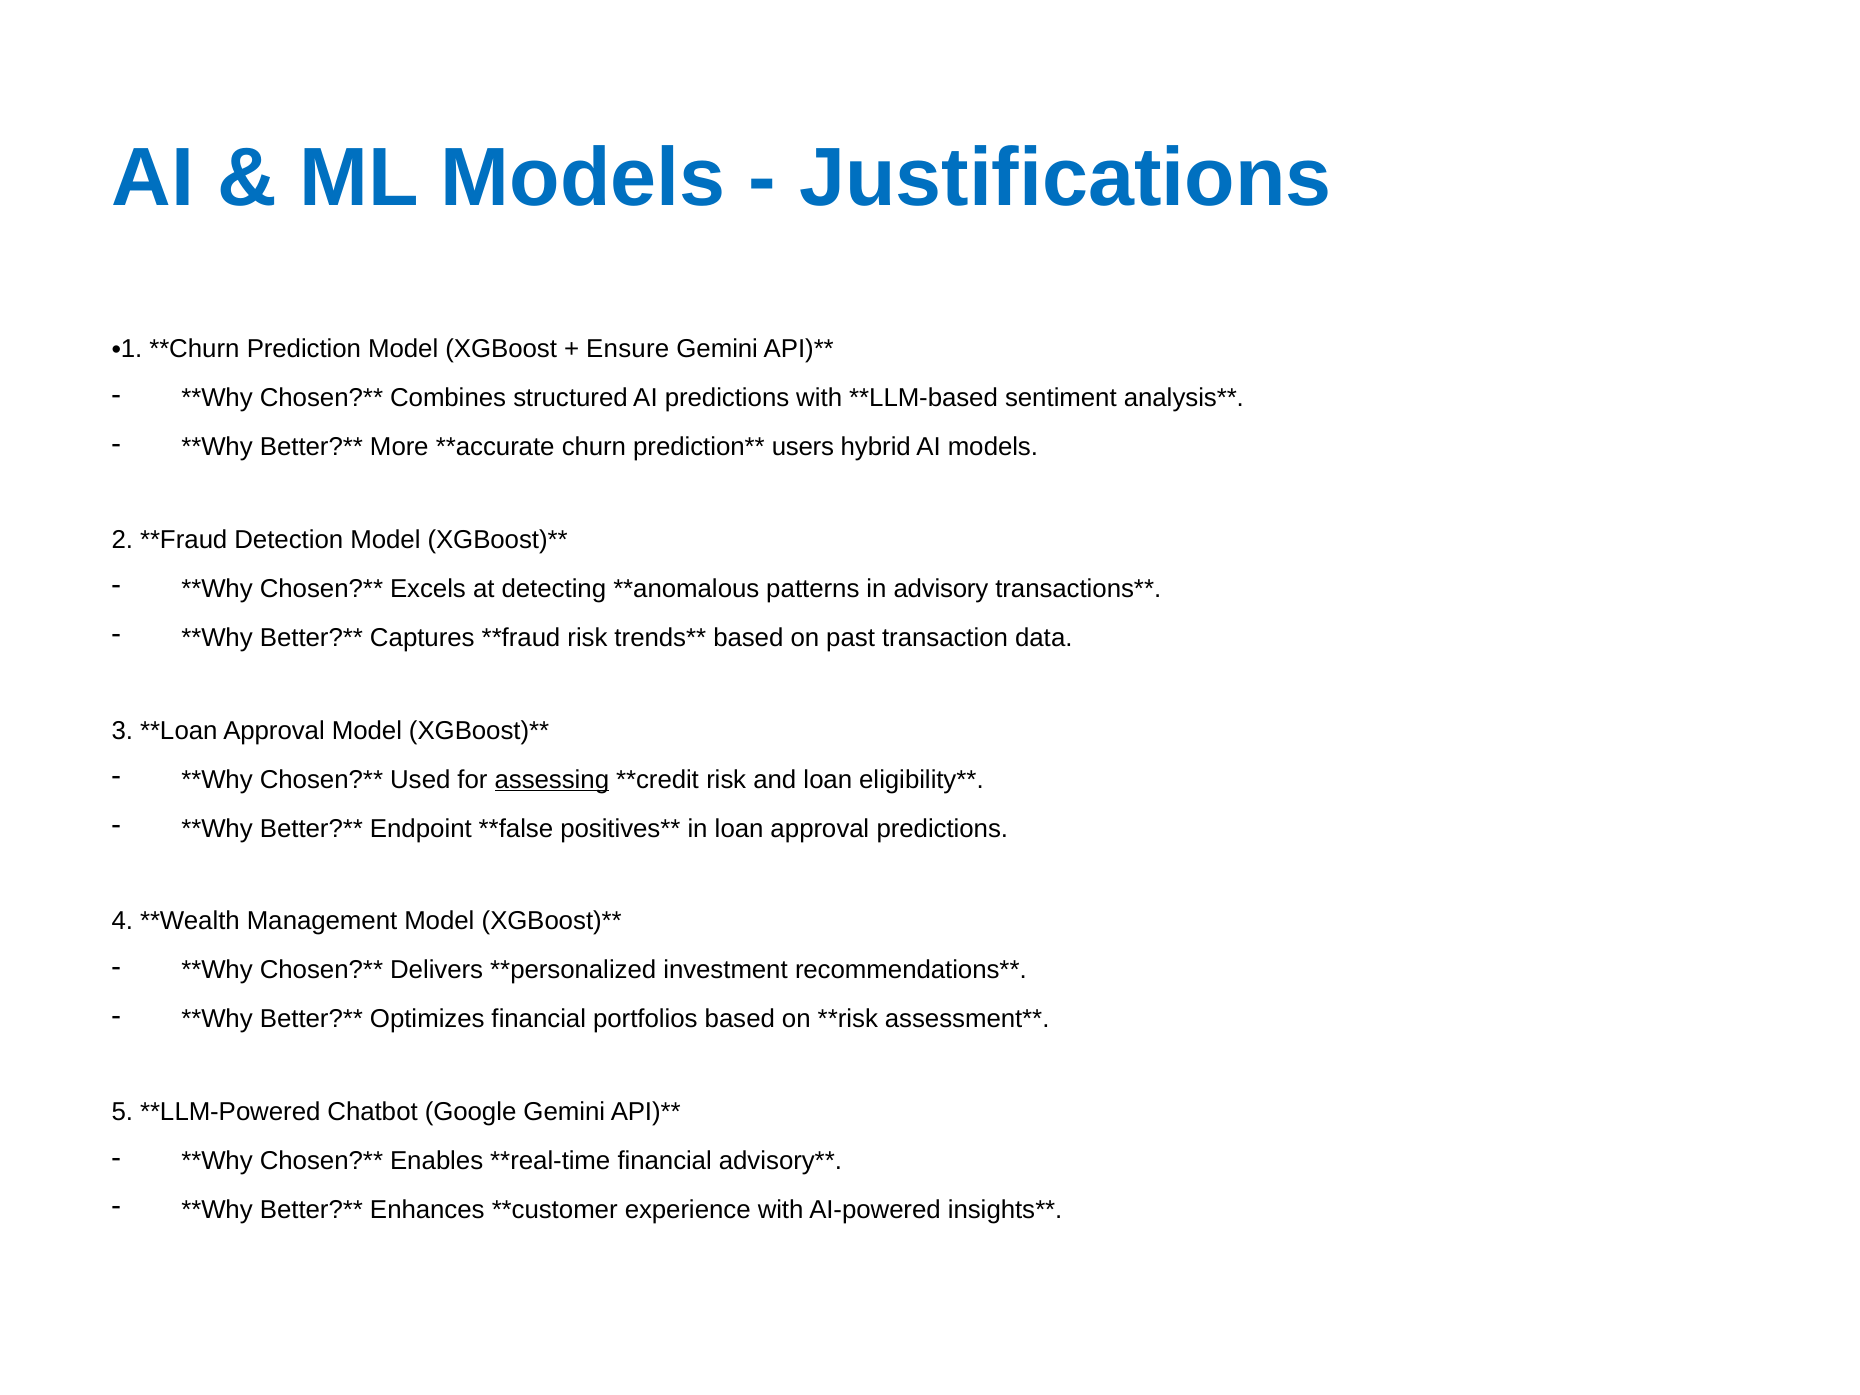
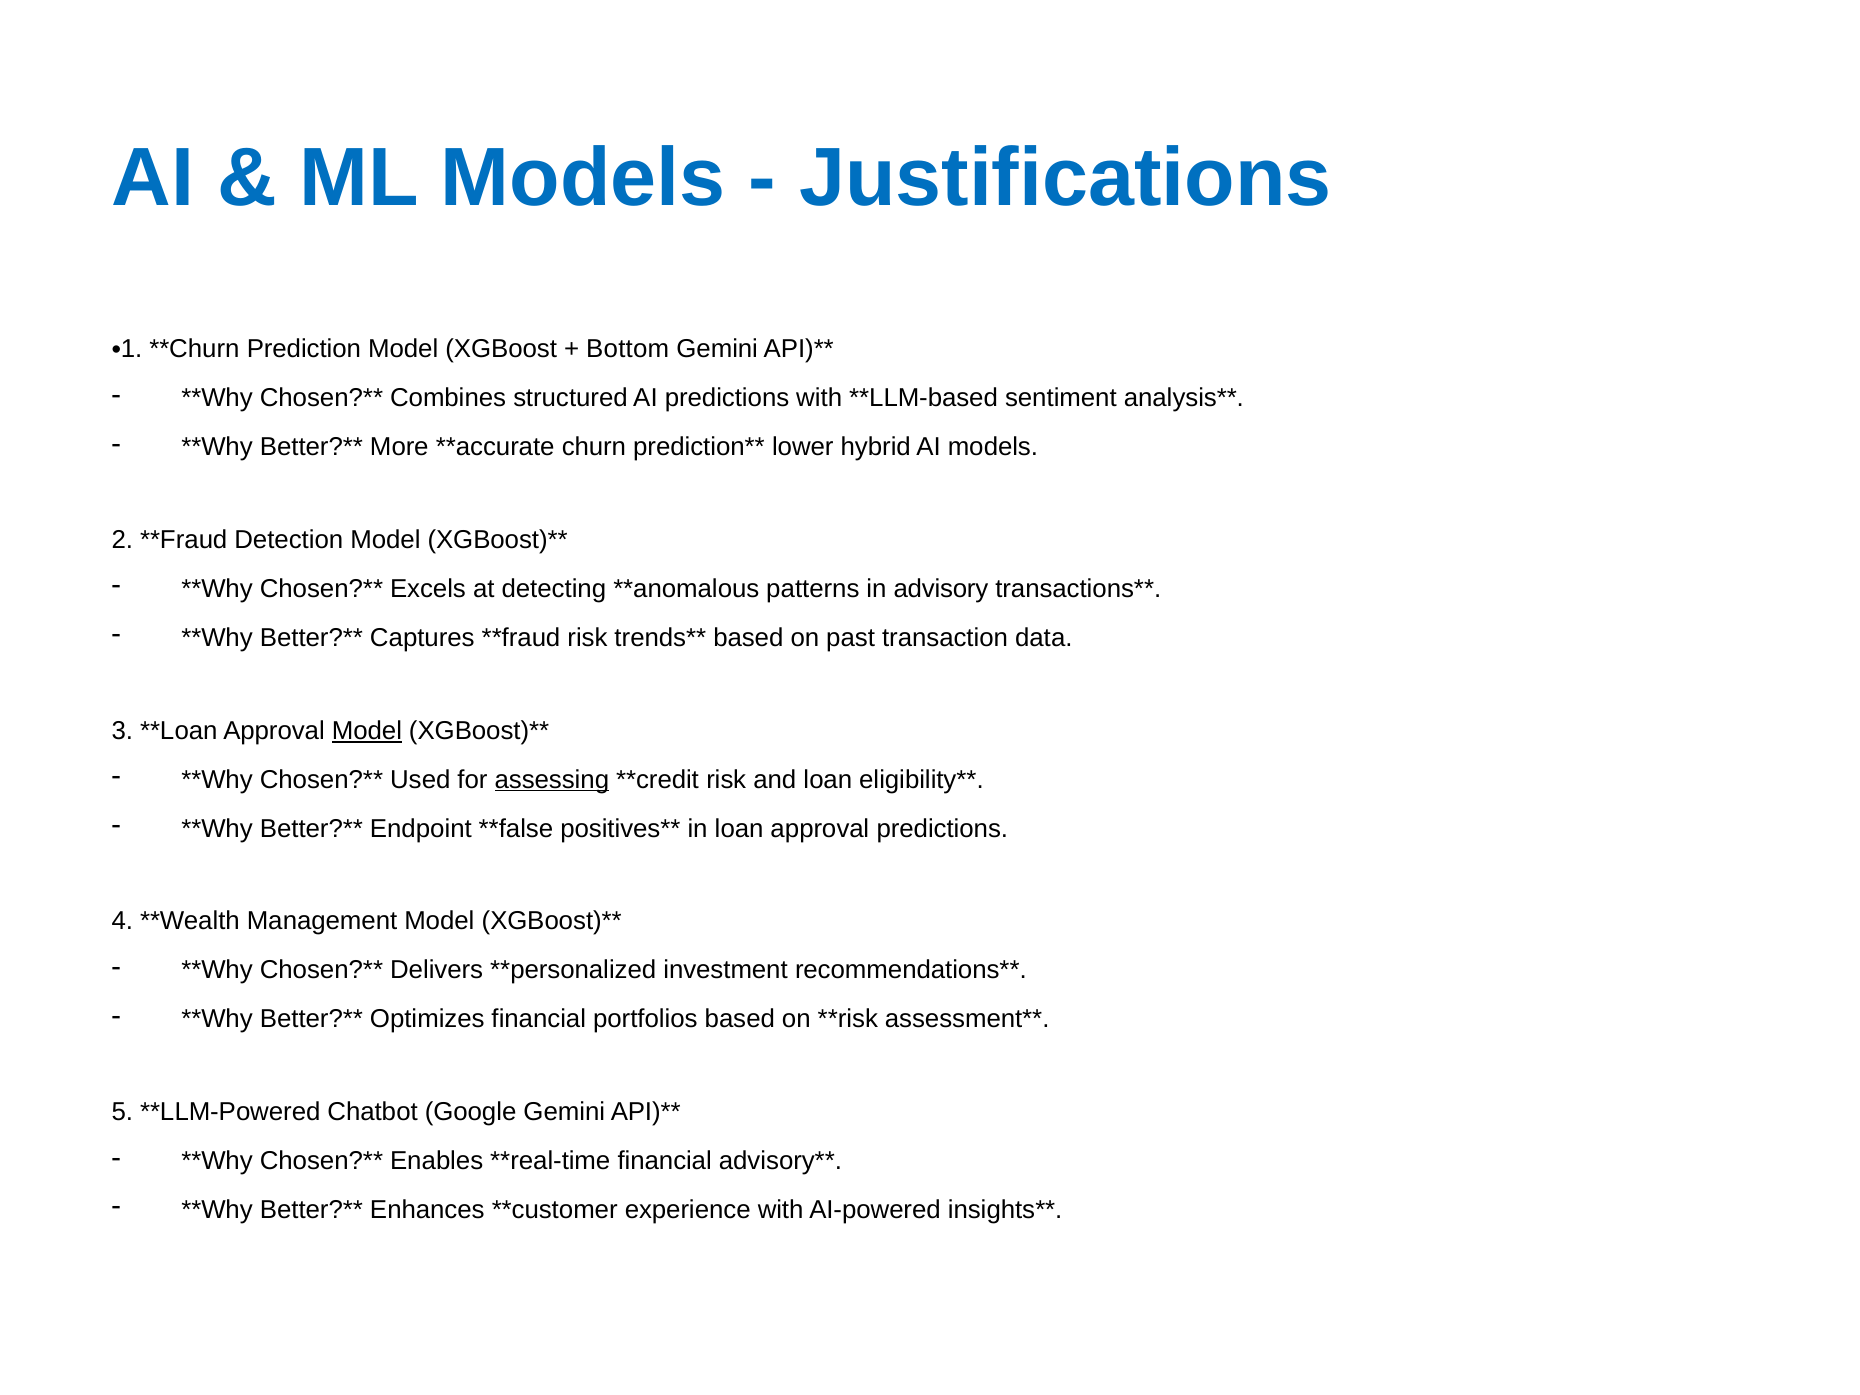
Ensure: Ensure -> Bottom (628, 349)
users: users -> lower (803, 447)
Model underline: none -> present (367, 731)
